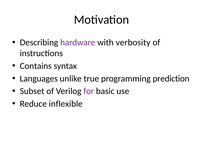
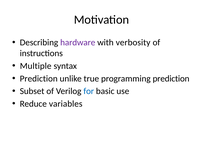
Contains: Contains -> Multiple (36, 66)
Languages: Languages -> Prediction (39, 79)
for colour: purple -> blue (89, 91)
inflexible: inflexible -> variables (66, 104)
